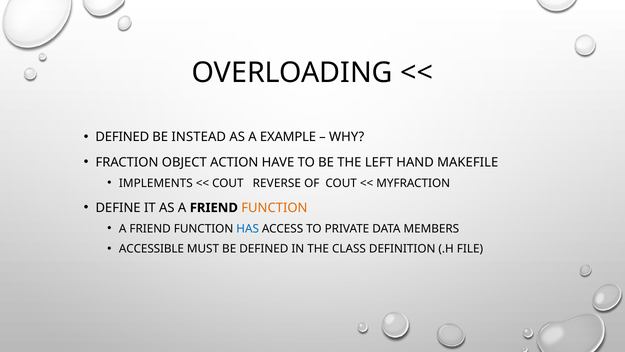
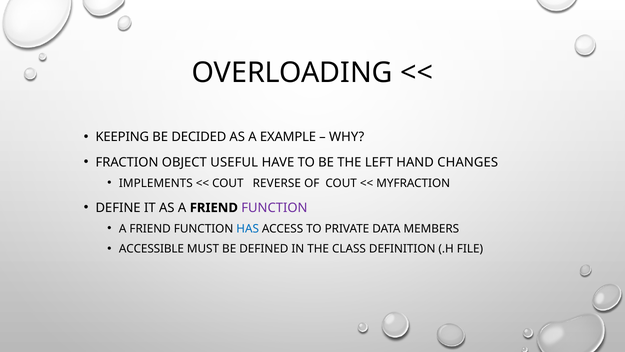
DEFINED: DEFINED -> KEEPING (122, 137)
INSTEAD: INSTEAD -> DECIDED (199, 137)
ACTION: ACTION -> USEFUL (234, 162)
MAKEFILE: MAKEFILE -> CHANGES (468, 162)
FUNCTION colour: orange -> purple (274, 208)
